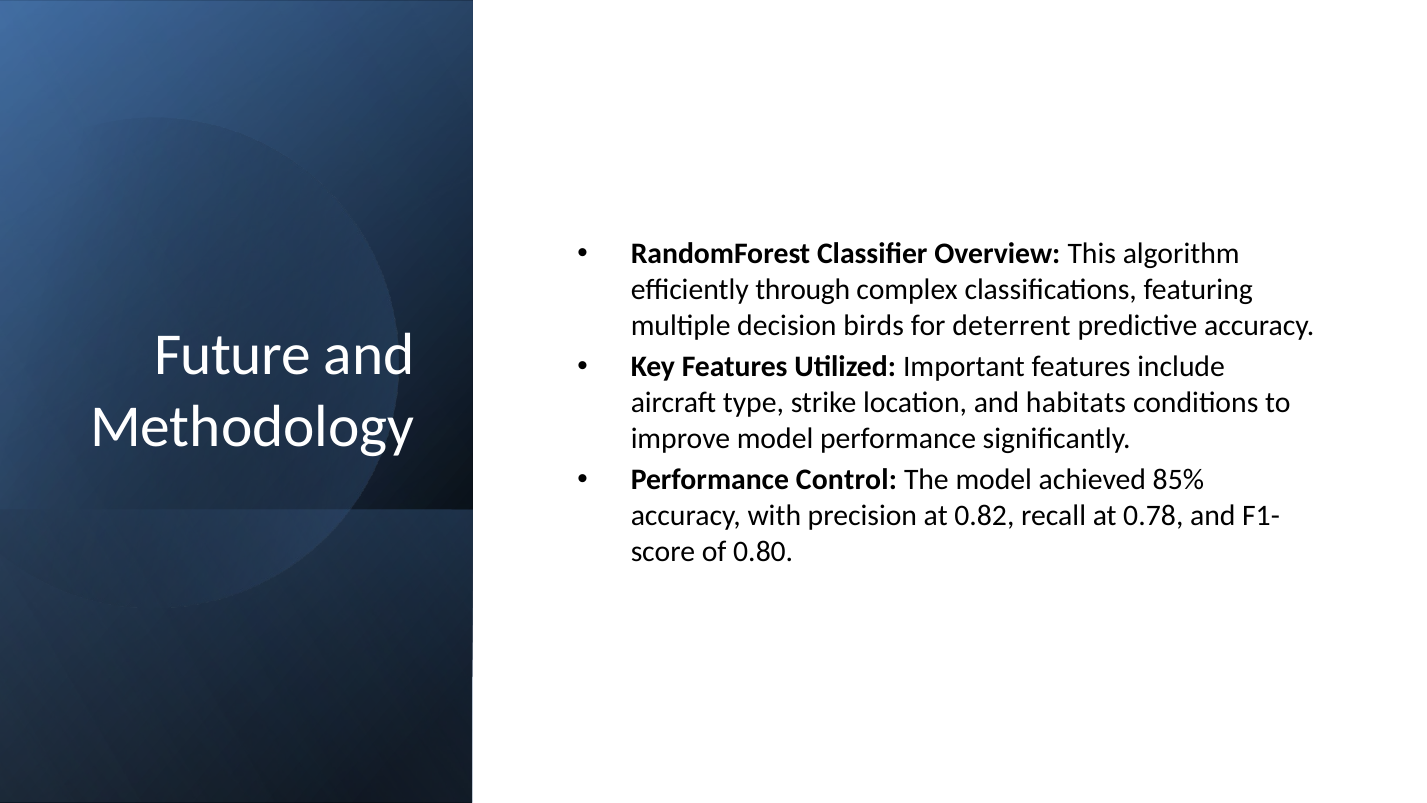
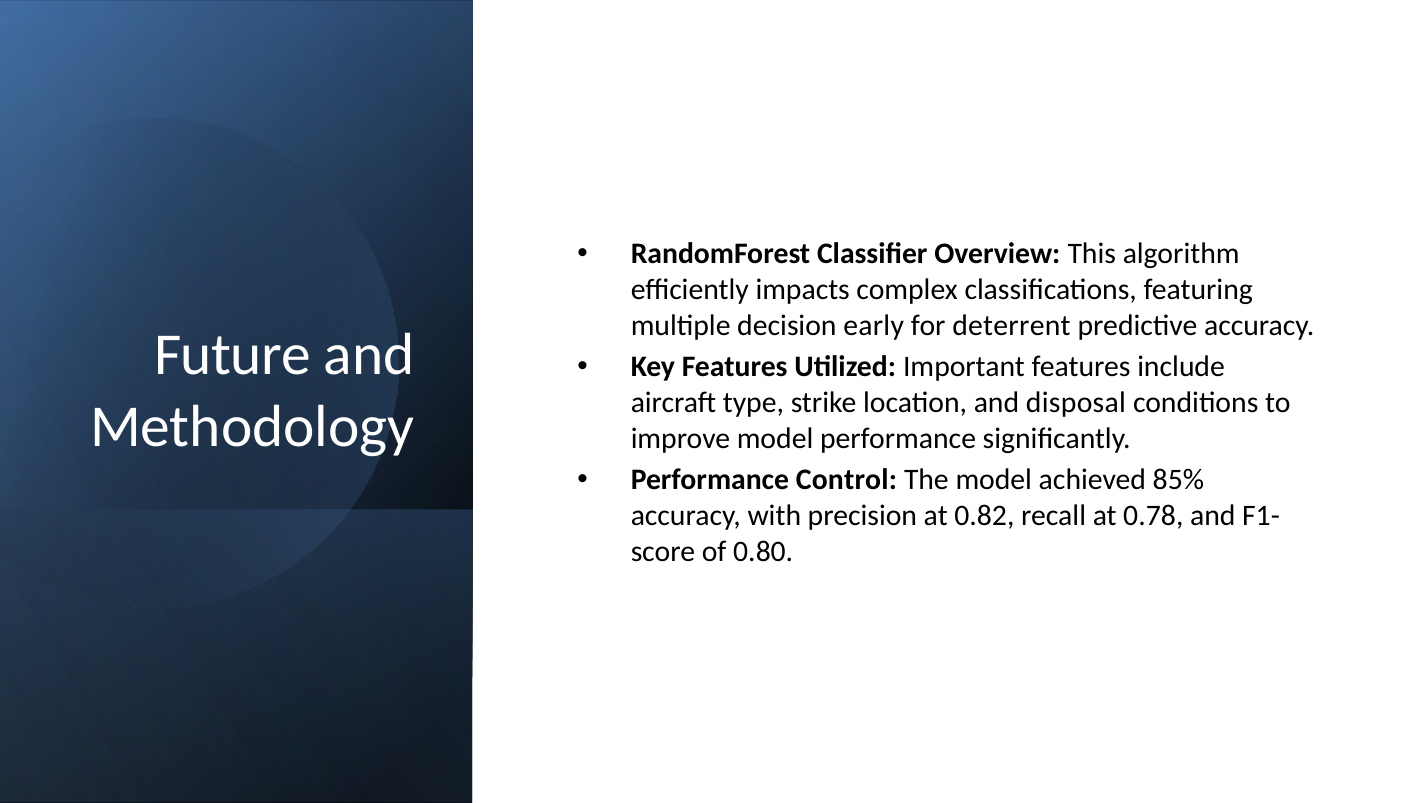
through: through -> impacts (803, 290)
birds: birds -> early (874, 325)
habitats: habitats -> disposal (1076, 403)
